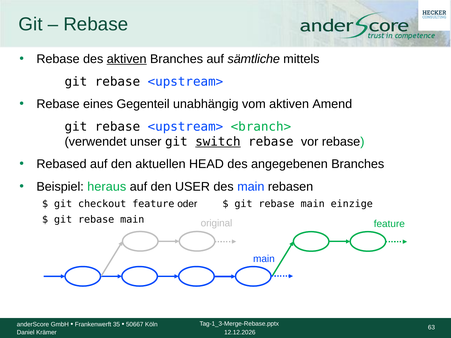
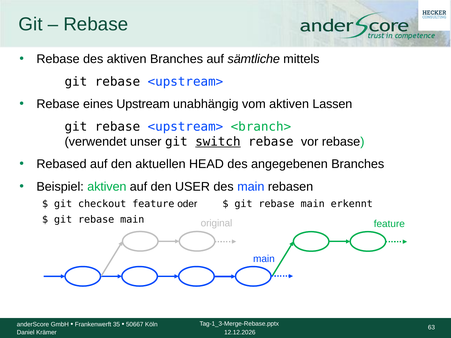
aktiven underline: present -> none (127, 59)
Gegenteil: Gegenteil -> Upstream (143, 104)
Amend: Amend -> Lassen (332, 104)
Beispiel heraus: heraus -> aktiven (107, 187)
einzige: einzige -> erkennt (352, 204)
